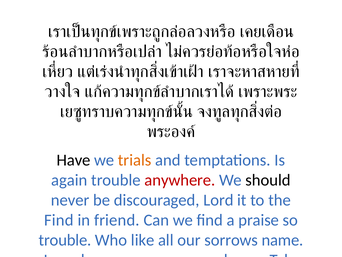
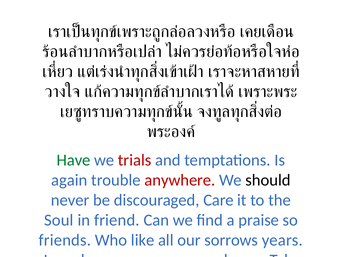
Have colour: black -> green (74, 160)
trials colour: orange -> red (135, 160)
discouraged Lord: Lord -> Care (218, 200)
Find: Find -> Soul (59, 220)
trouble: trouble -> friends (65, 240)
name: name -> years (282, 240)
